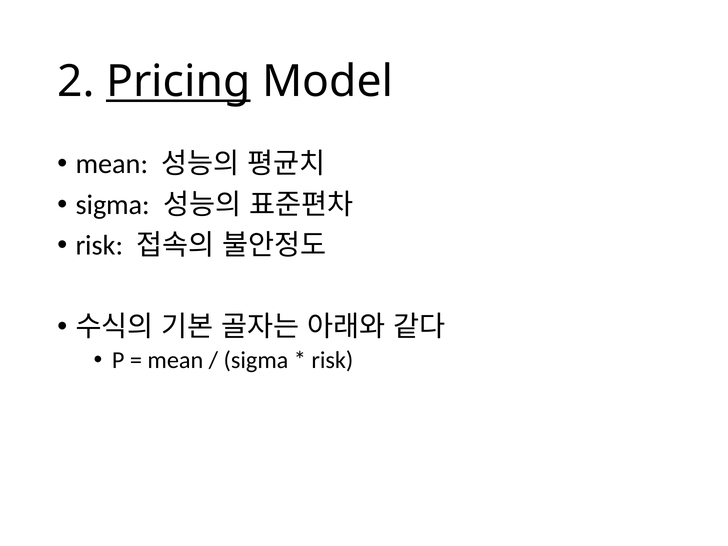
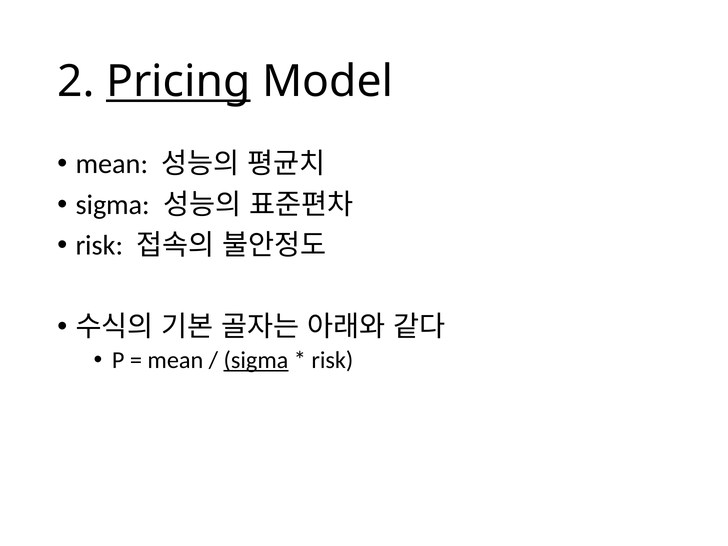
sigma underline: none -> present (256, 360)
